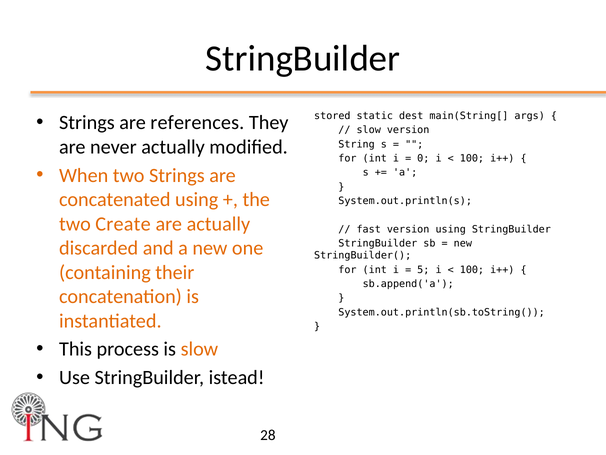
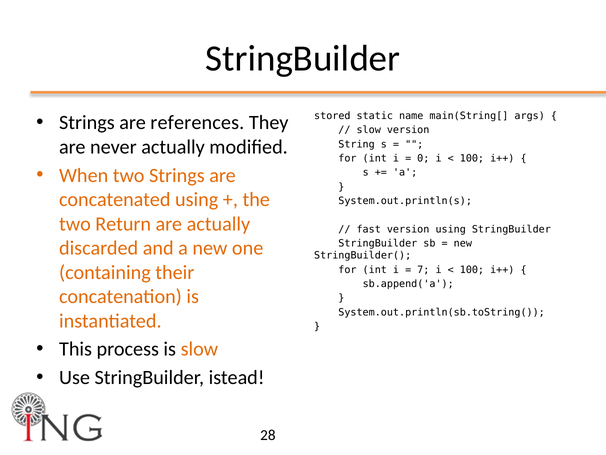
dest: dest -> name (411, 116)
Create: Create -> Return (123, 224)
5: 5 -> 7 (423, 269)
